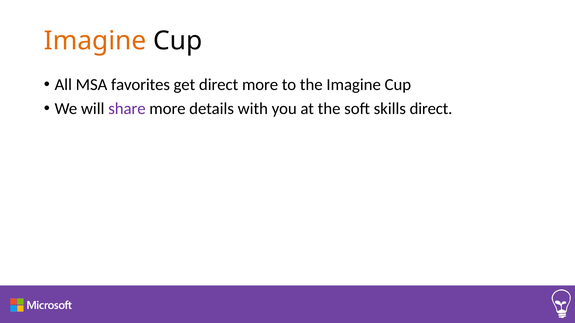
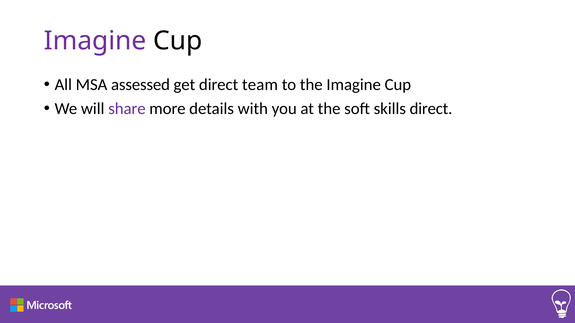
Imagine colour: orange -> purple (95, 41)
favorites: favorites -> assessed (141, 85)
direct more: more -> team (260, 85)
